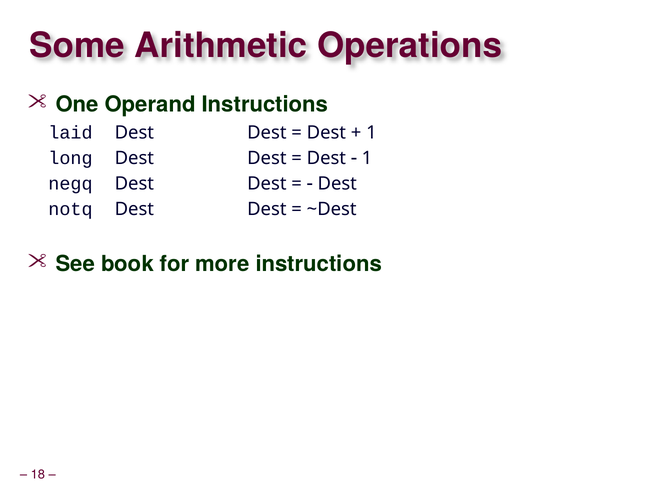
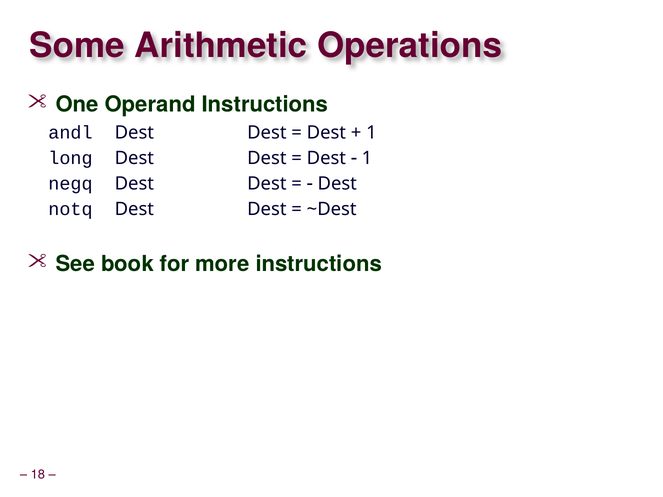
laid: laid -> andl (70, 133)
